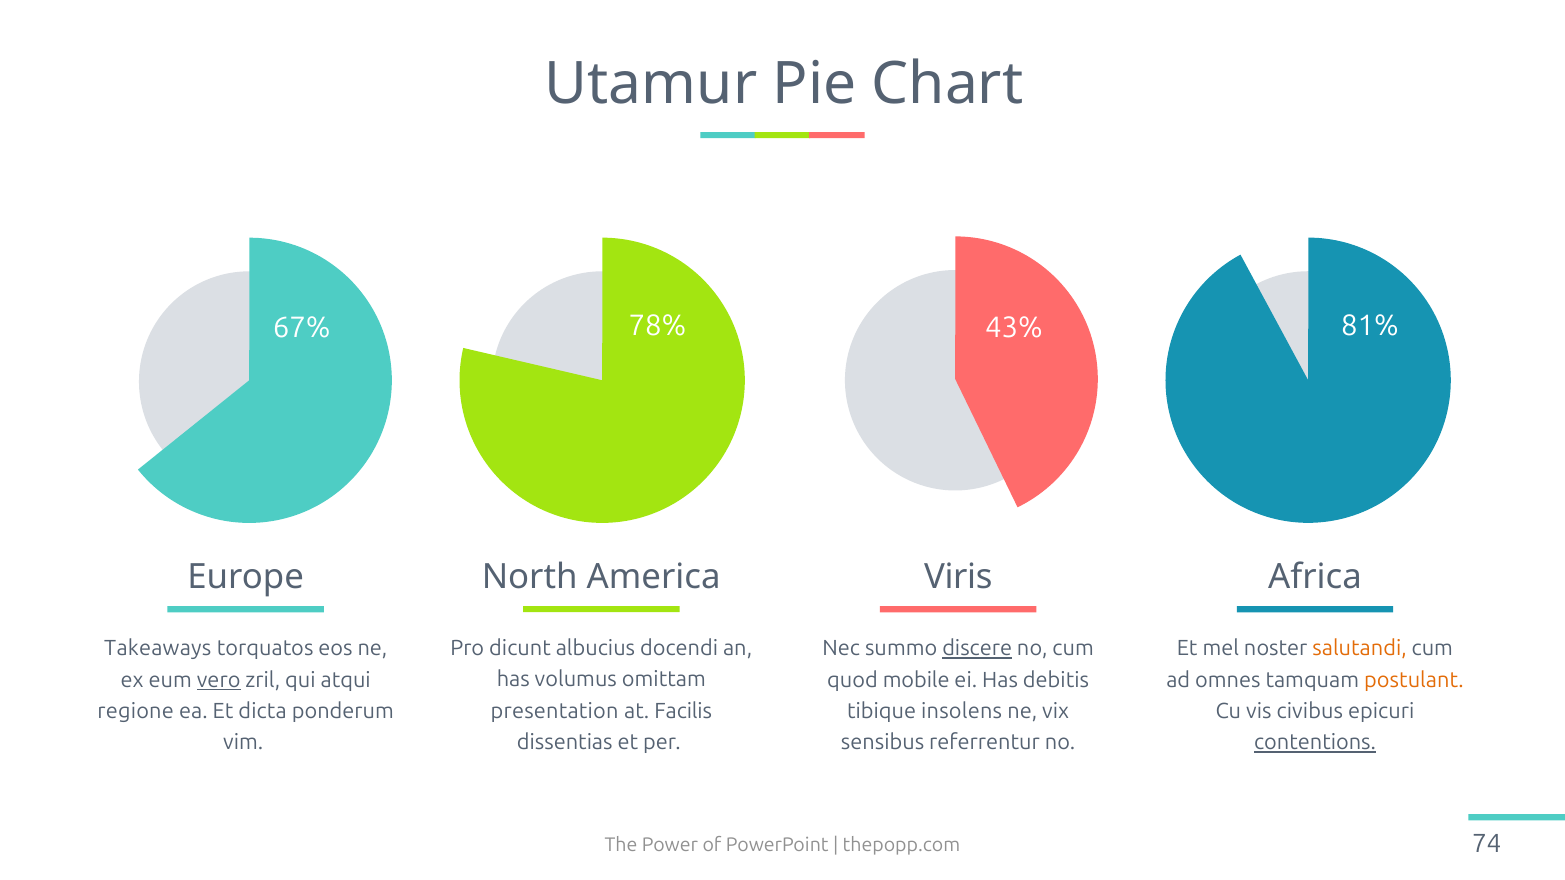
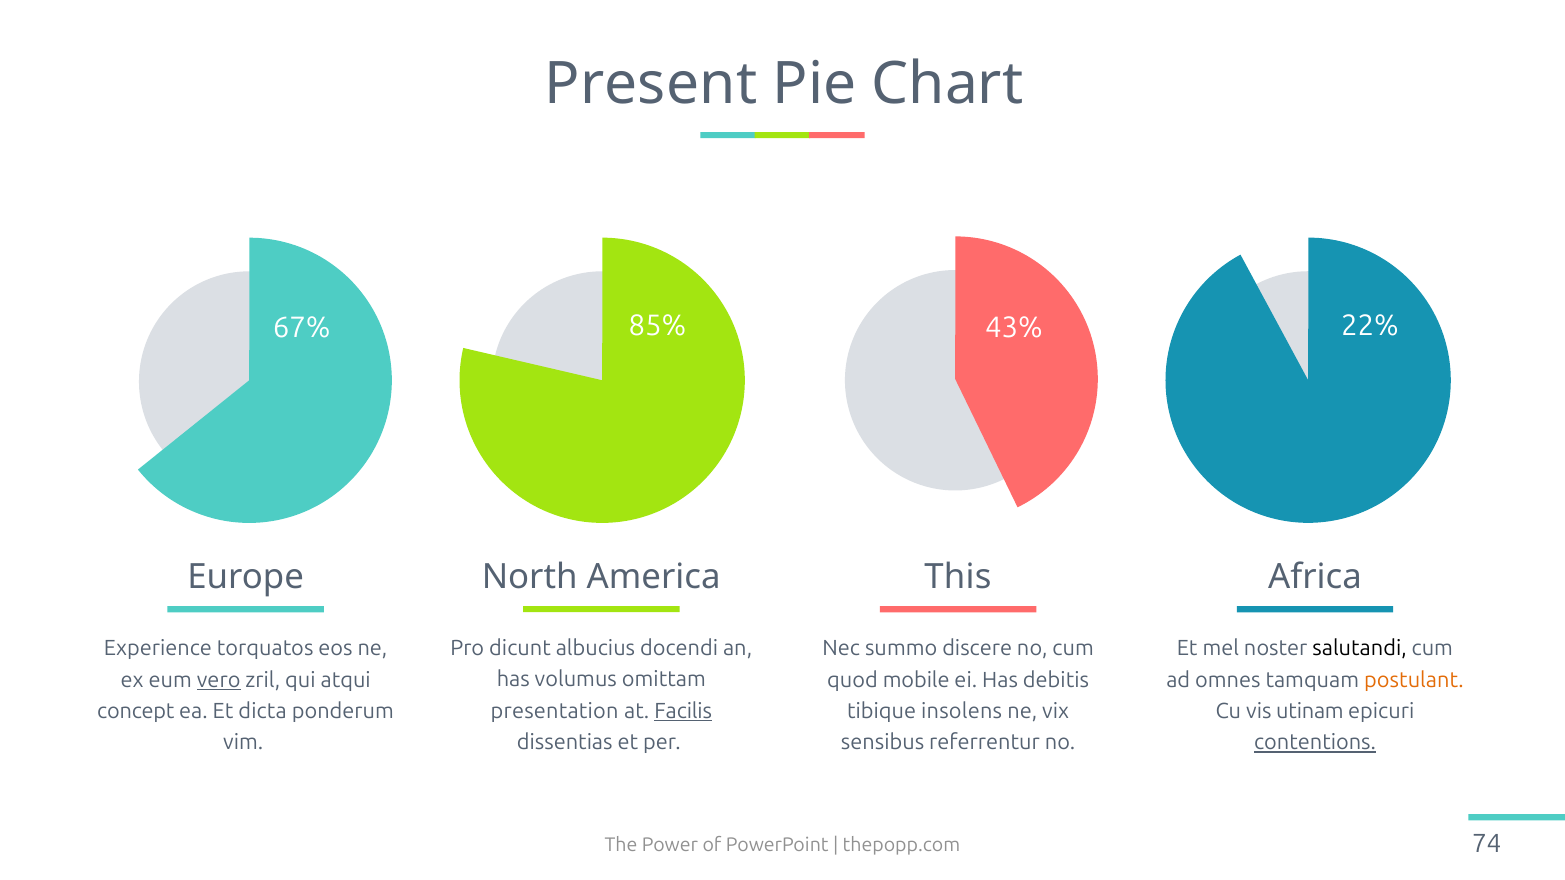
Utamur: Utamur -> Present (651, 84)
78%: 78% -> 85% (658, 326)
81%: 81% -> 22% (1370, 326)
Viris: Viris -> This (958, 578)
Takeaways: Takeaways -> Experience (158, 649)
discere underline: present -> none (977, 649)
salutandi colour: orange -> black (1360, 649)
Facilis underline: none -> present (683, 711)
regione: regione -> concept (136, 711)
civibus: civibus -> utinam (1310, 711)
